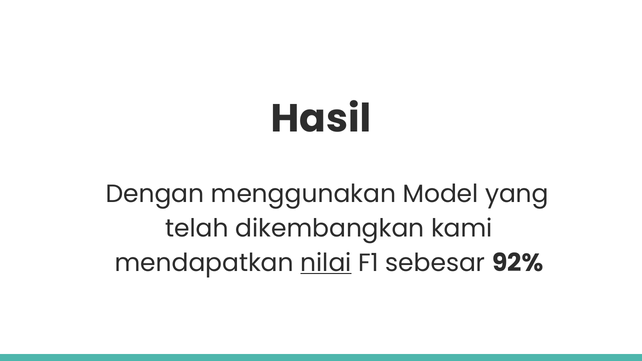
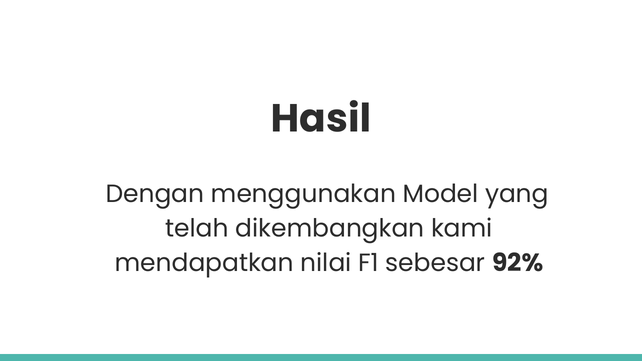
nilai underline: present -> none (326, 263)
